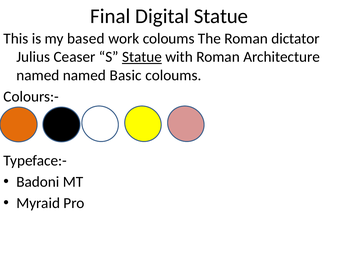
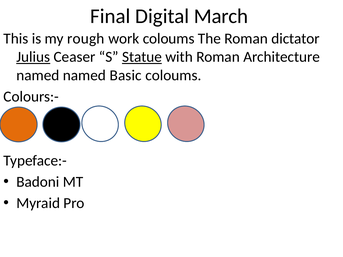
Digital Statue: Statue -> March (221, 16)
based: based -> rough (86, 39)
Julius underline: none -> present (33, 57)
